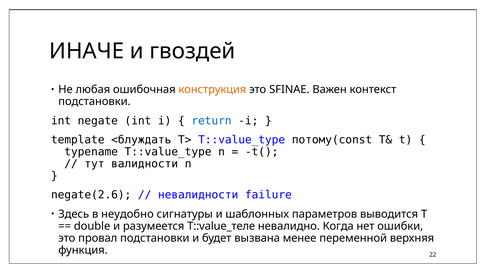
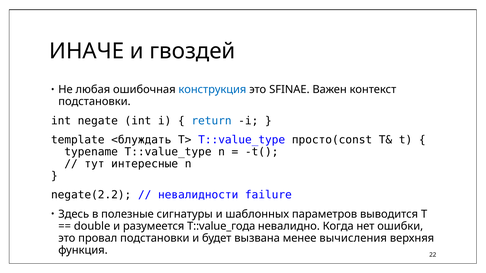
конструкция colour: orange -> blue (212, 90)
потому(const: потому(const -> просто(const (332, 140)
валидности: валидности -> интересные (145, 164)
negate(2.6: negate(2.6 -> negate(2.2 (91, 195)
неудобно: неудобно -> полезные (127, 214)
T::value_теле: T::value_теле -> T::value_года (221, 226)
переменной: переменной -> вычисления (353, 238)
